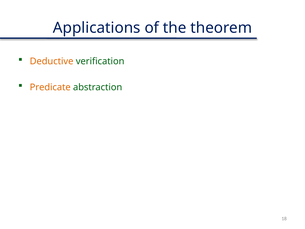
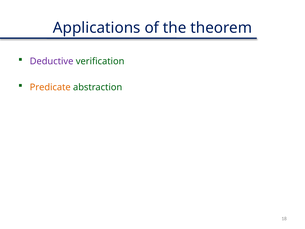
Deductive colour: orange -> purple (52, 61)
